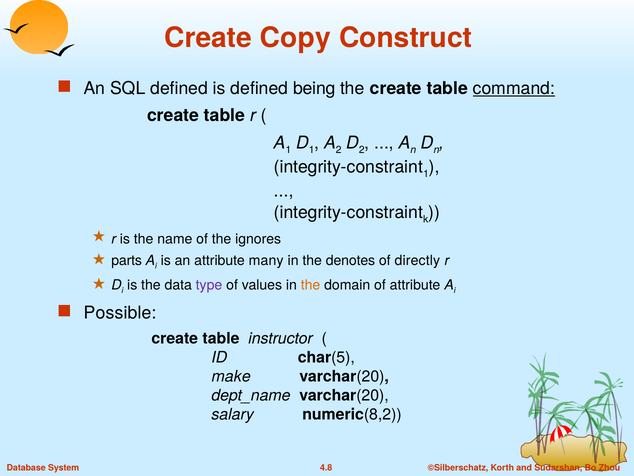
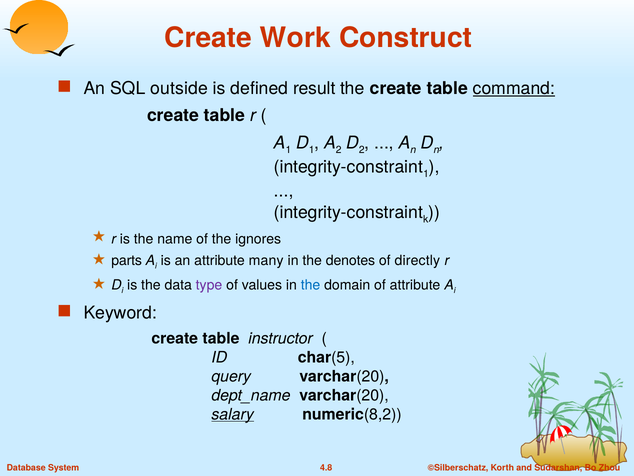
Copy: Copy -> Work (295, 38)
SQL defined: defined -> outside (179, 88)
being: being -> result (314, 88)
the colour: orange -> blue (311, 285)
Possible: Possible -> Keyword (120, 312)
make: make -> query (231, 376)
salary underline: none -> present (233, 414)
